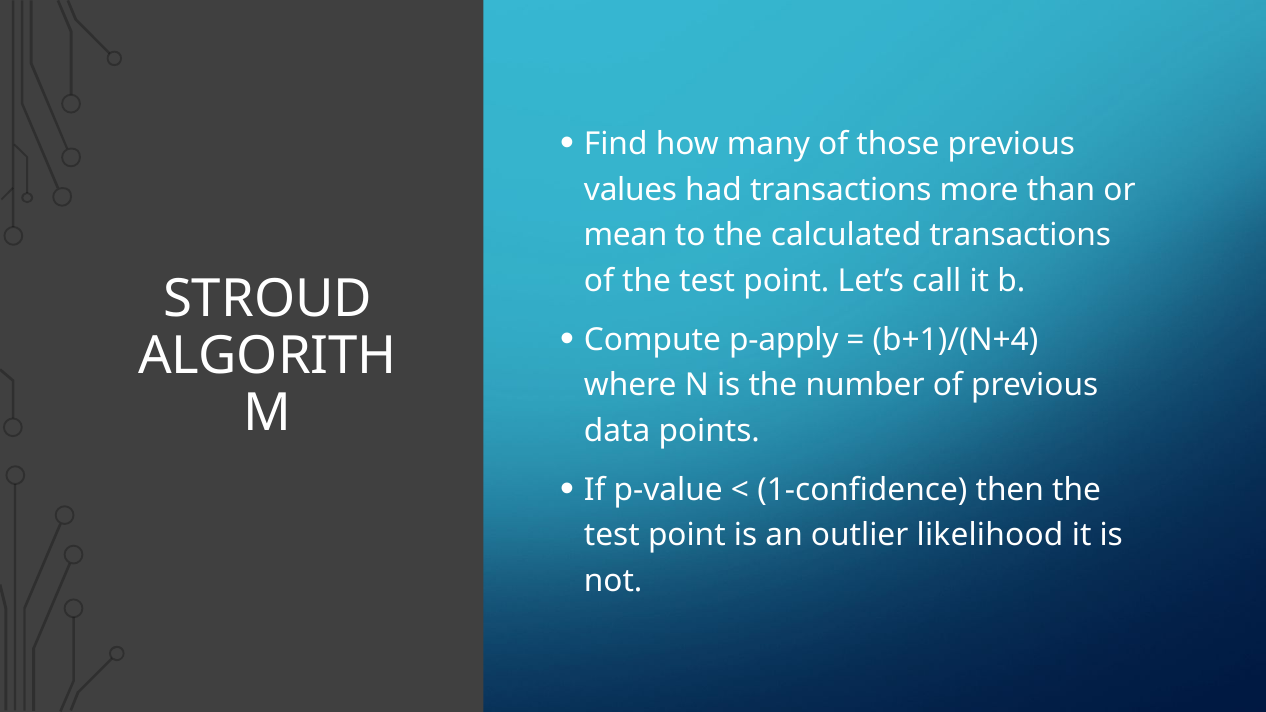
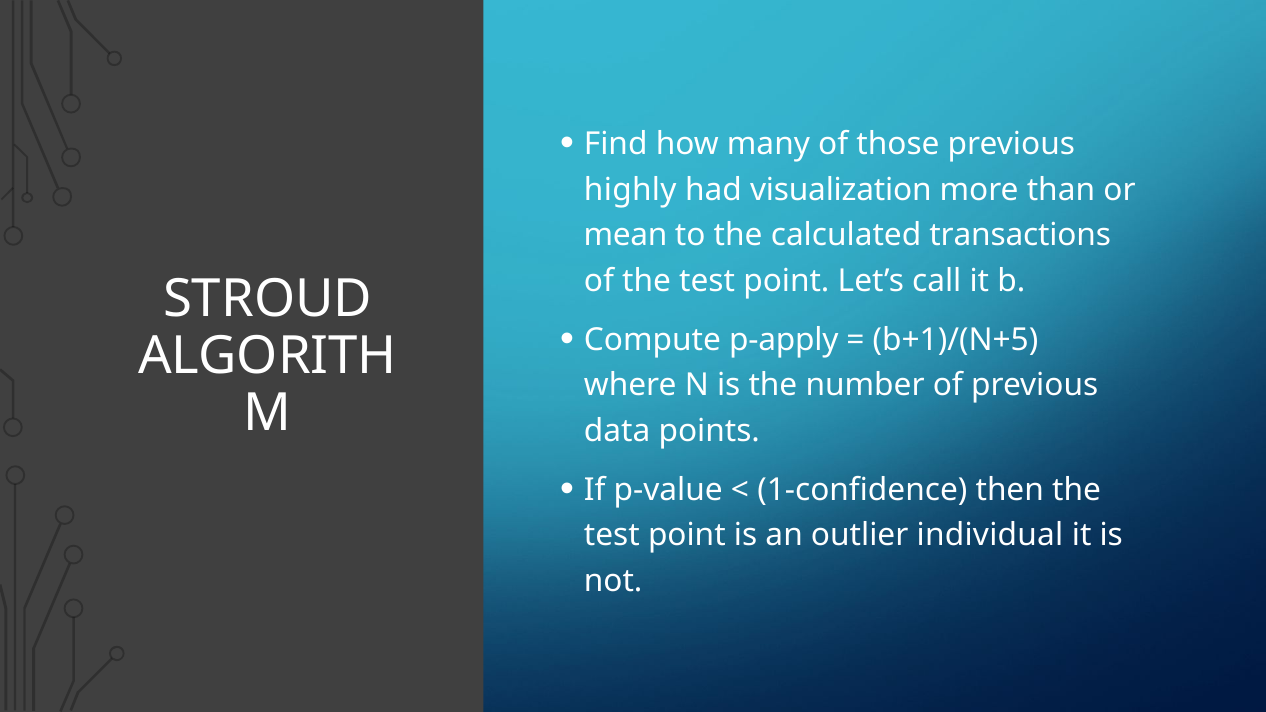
values: values -> highly (630, 190)
had transactions: transactions -> visualization (841, 190)
b+1)/(N+4: b+1)/(N+4 -> b+1)/(N+5 (956, 340)
likelihood: likelihood -> individual (990, 535)
